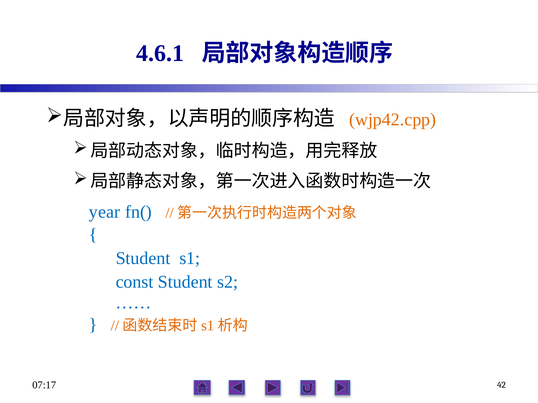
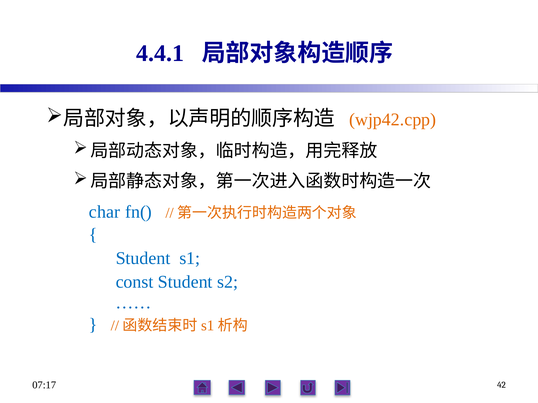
4.6.1: 4.6.1 -> 4.4.1 (160, 53)
year: year -> char (105, 212)
